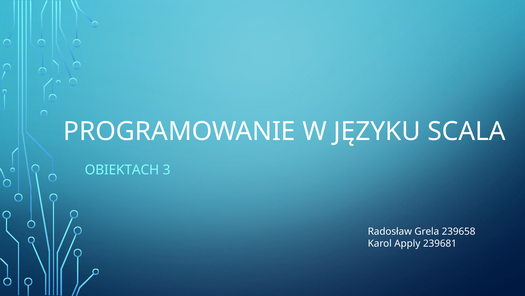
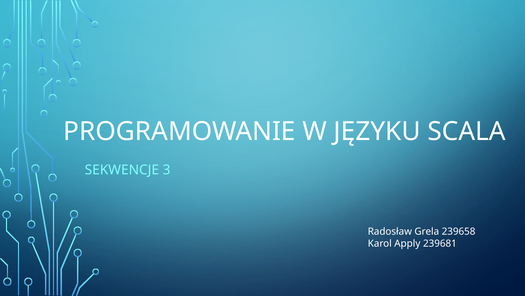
OBIEKTACH: OBIEKTACH -> SEKWENCJE (122, 169)
